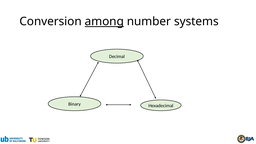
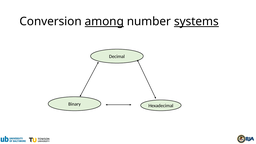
systems underline: none -> present (196, 22)
